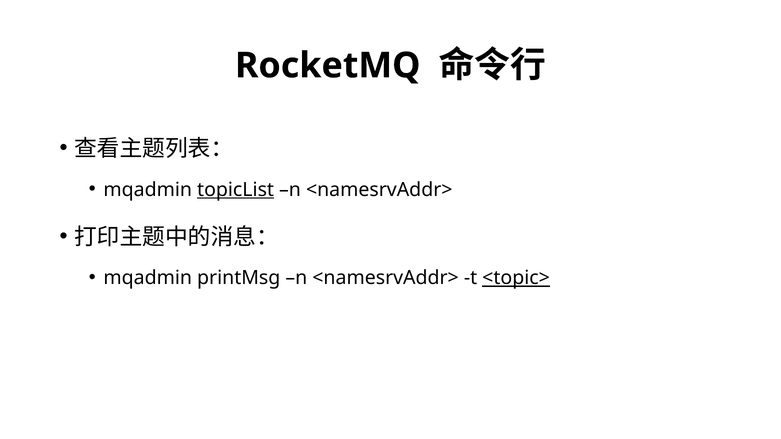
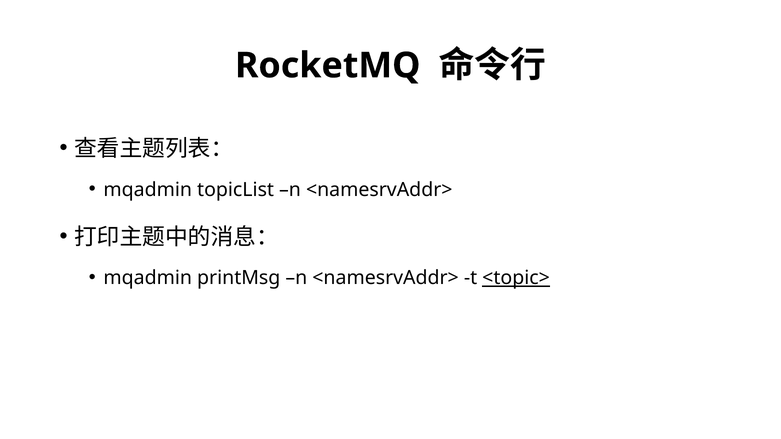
topicList underline: present -> none (236, 190)
